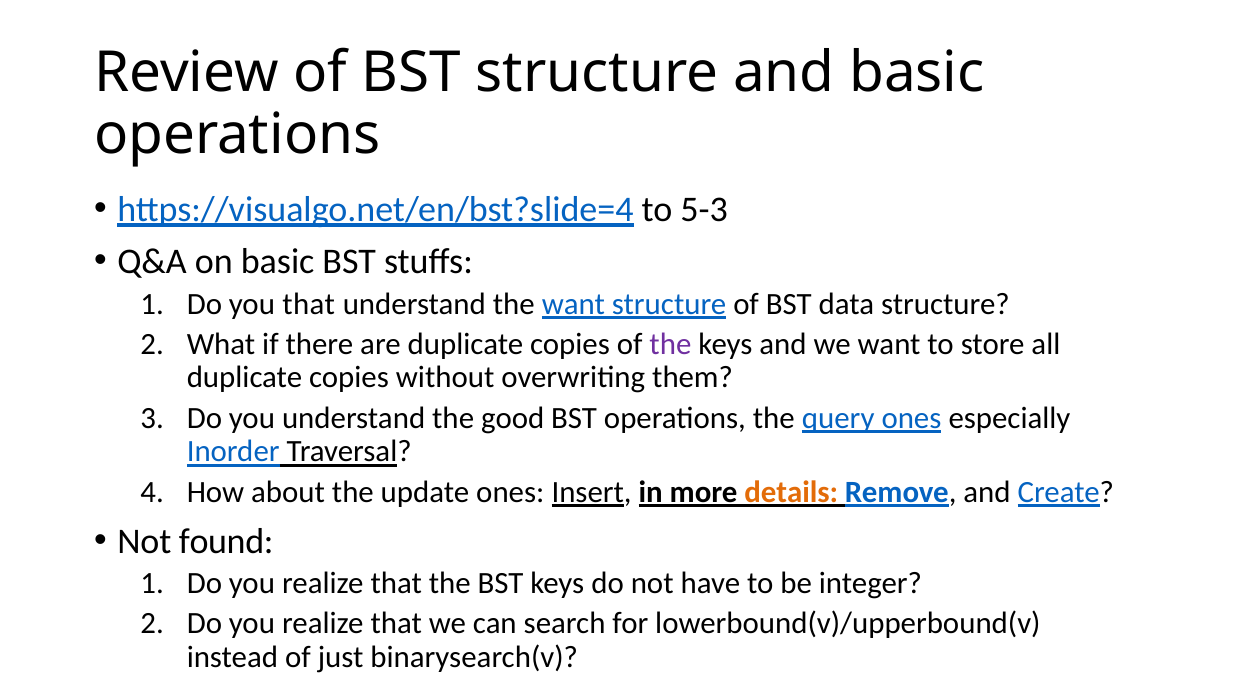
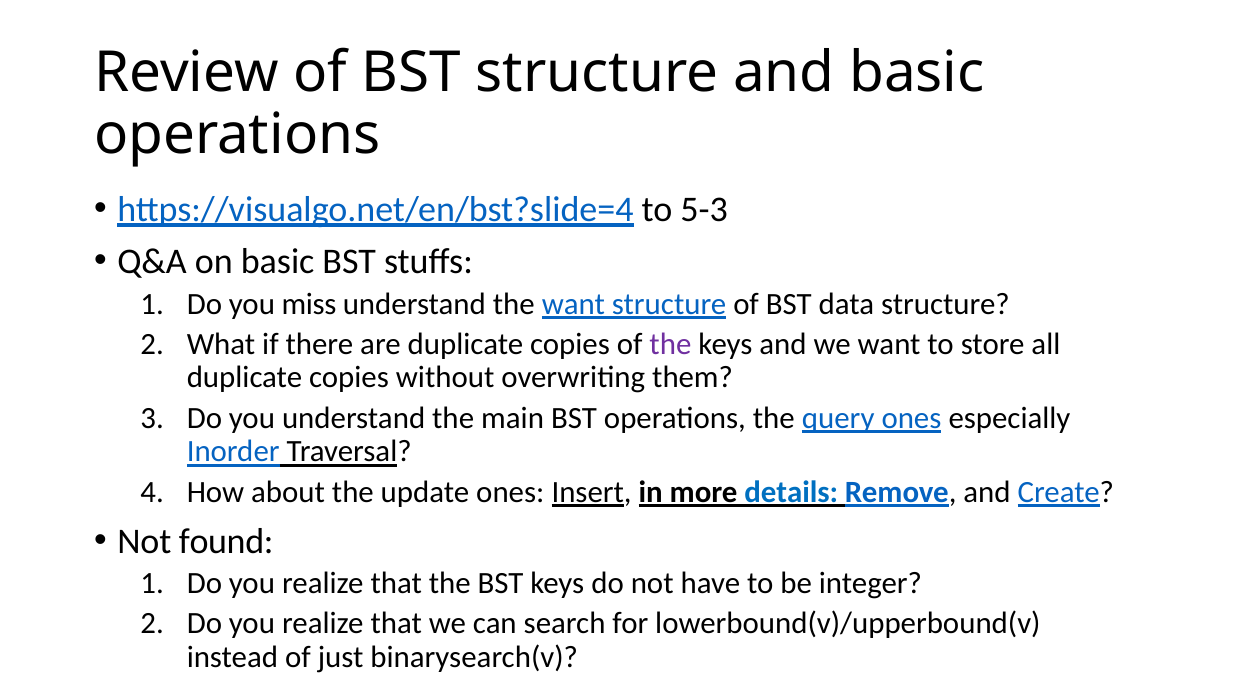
you that: that -> miss (309, 304)
good: good -> main (513, 418)
details colour: orange -> blue (791, 492)
